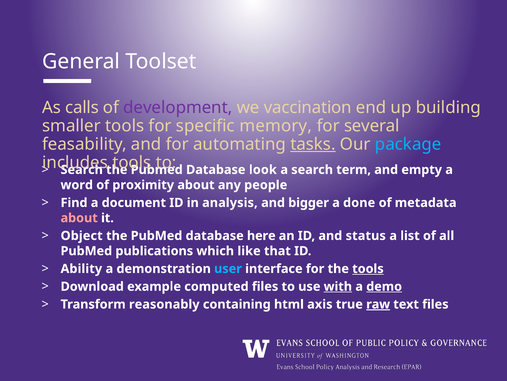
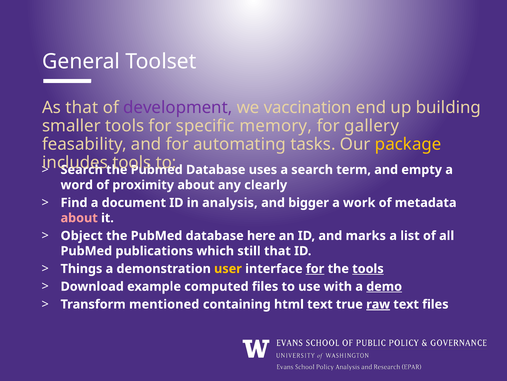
As calls: calls -> that (82, 107)
several: several -> gallery (372, 126)
tasks underline: present -> none (313, 144)
package colour: light blue -> yellow (408, 144)
look: look -> uses (263, 169)
people: people -> clearly (266, 185)
done: done -> work (359, 202)
status: status -> marks (366, 235)
like: like -> still (249, 251)
Ability: Ability -> Things (81, 268)
user colour: light blue -> yellow (228, 268)
for underline: none -> present (315, 268)
with underline: present -> none (338, 286)
reasonably: reasonably -> mentioned (164, 304)
html axis: axis -> text (320, 304)
